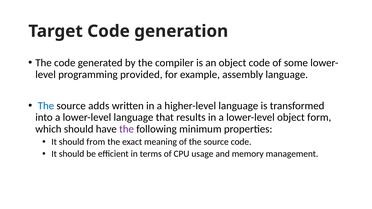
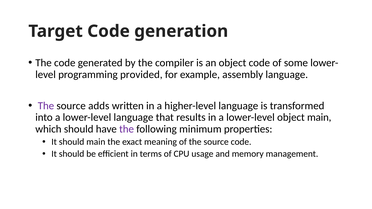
The colour: blue -> purple (46, 106)
object form: form -> main (319, 118)
should from: from -> main (96, 142)
